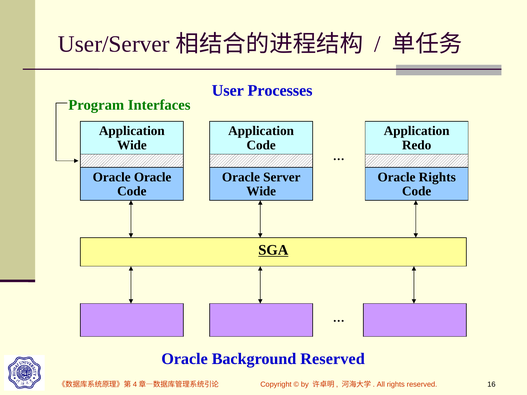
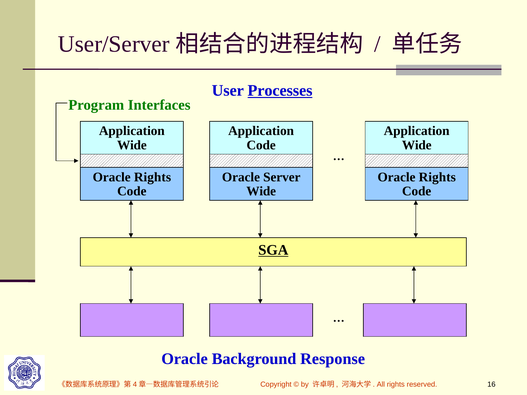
Processes underline: none -> present (280, 91)
Redo: Redo -> Wide (417, 145)
Oracle: Oracle -> Rights (152, 177)
Background Reserved: Reserved -> Response (333, 359)
